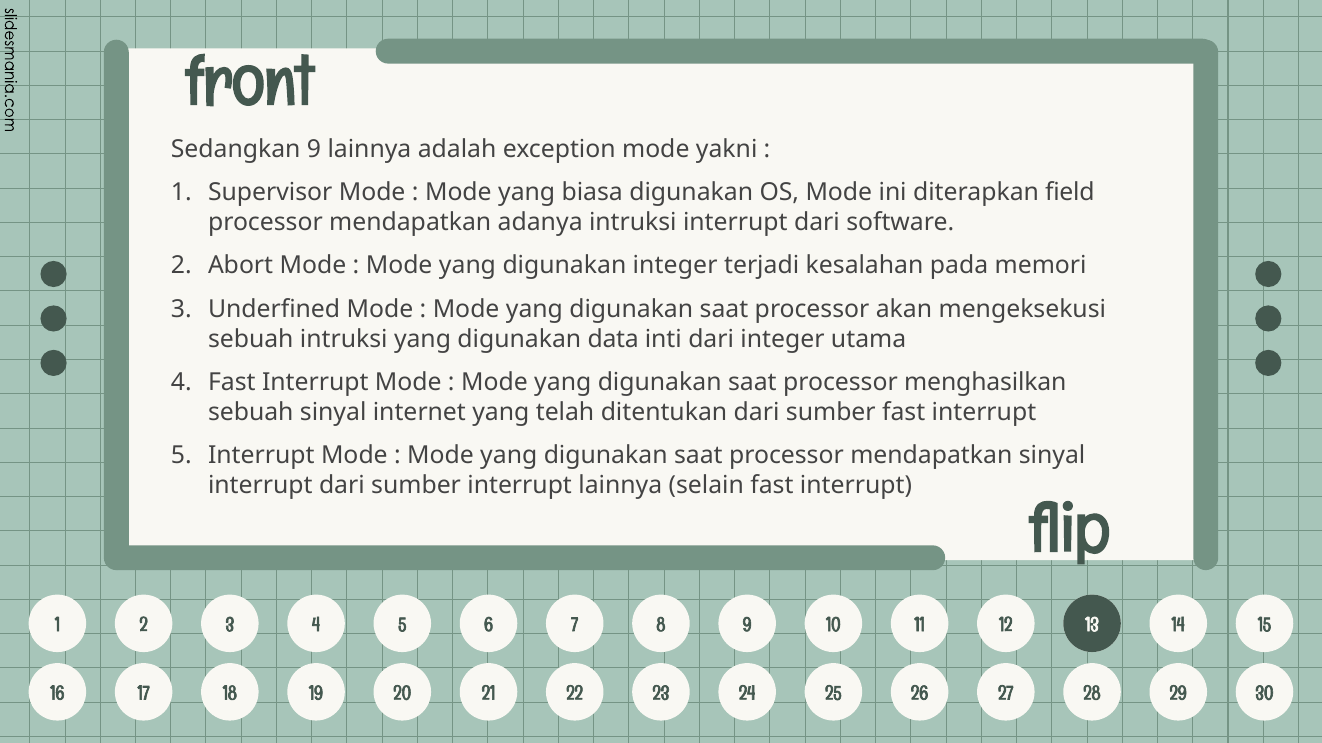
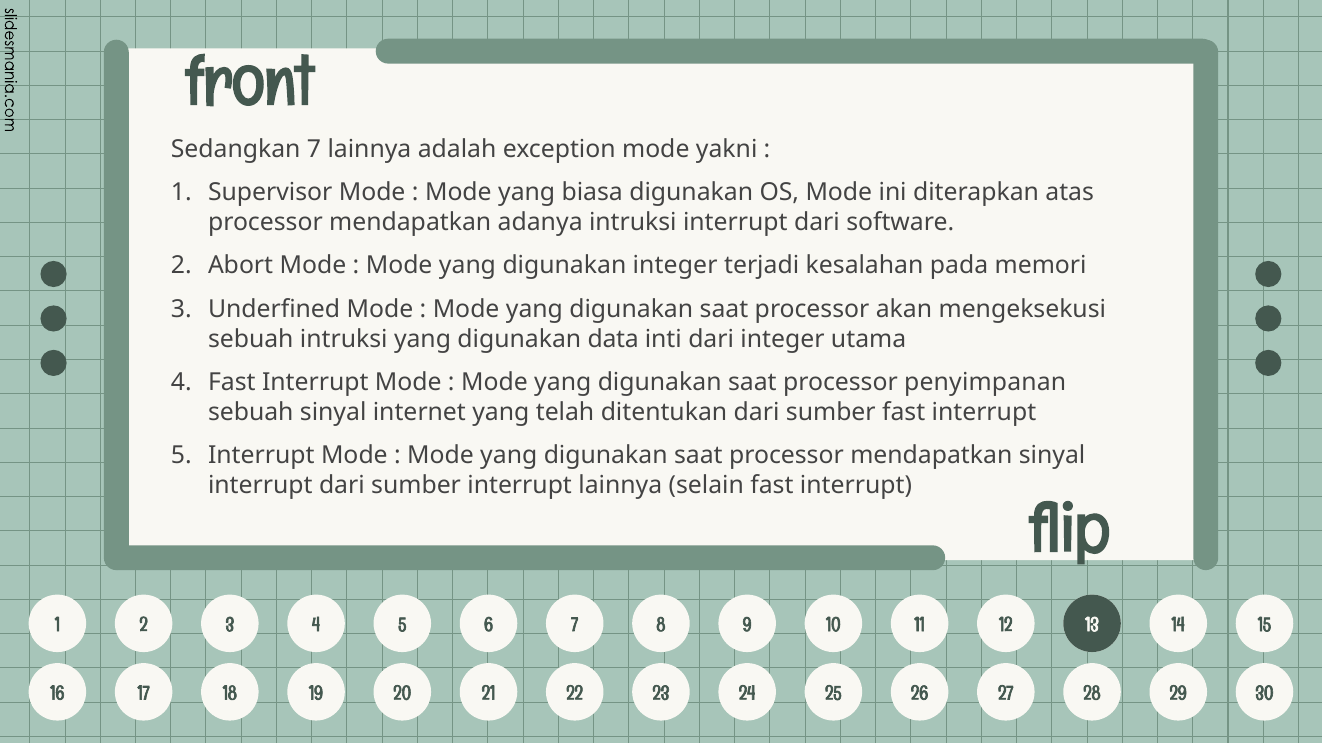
Sedangkan 9: 9 -> 7 (314, 149)
field: field -> atas (1070, 193)
menghasilkan: menghasilkan -> penyimpanan (985, 383)
